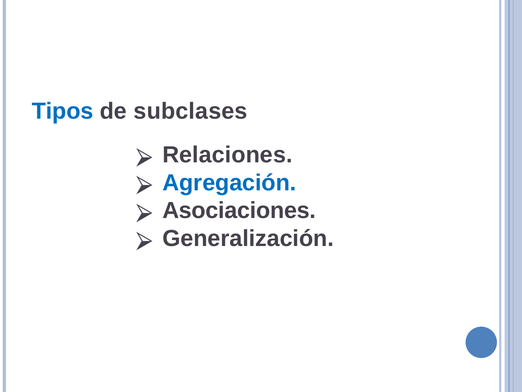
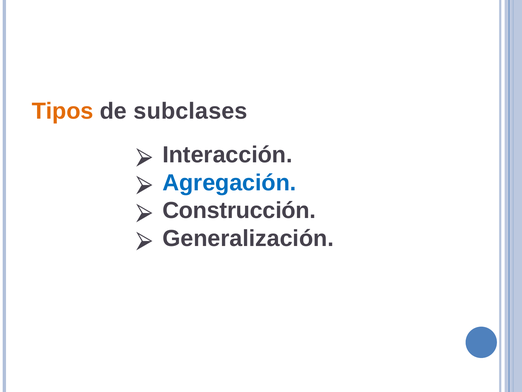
Tipos colour: blue -> orange (63, 111)
Relaciones: Relaciones -> Interacción (227, 155)
Asociaciones: Asociaciones -> Construcción (239, 210)
